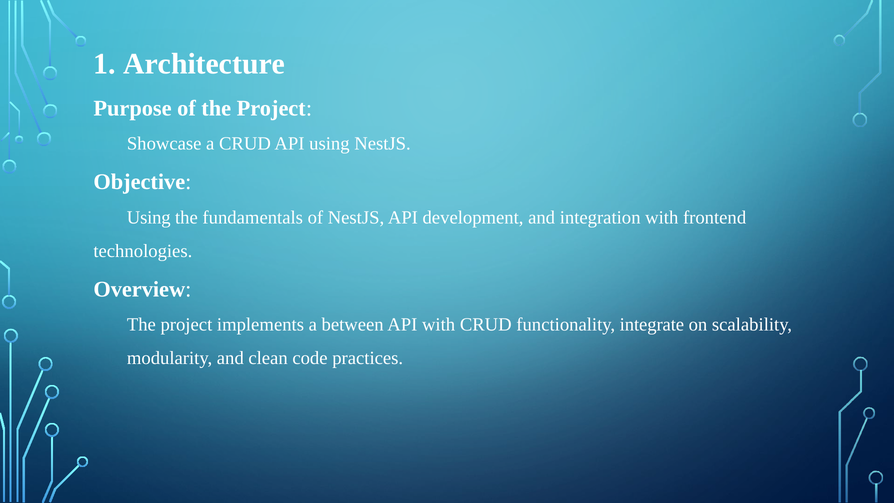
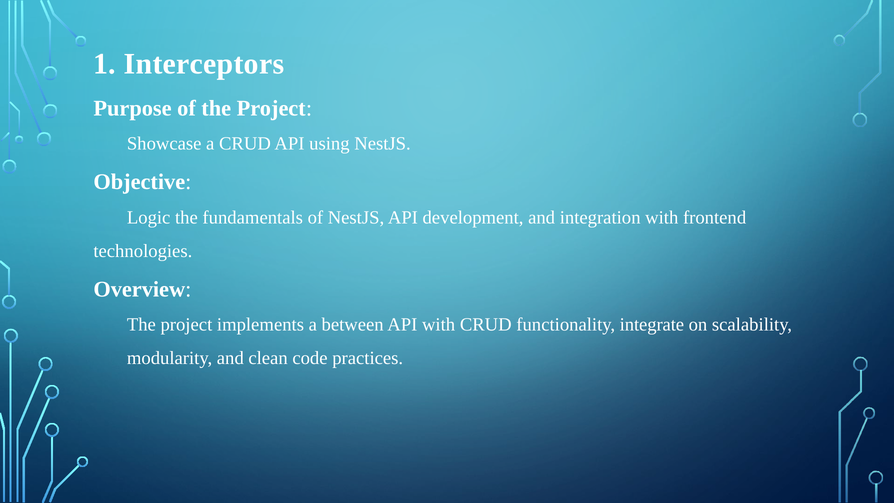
Architecture: Architecture -> Interceptors (204, 64)
Using: Using -> Logic (149, 217)
